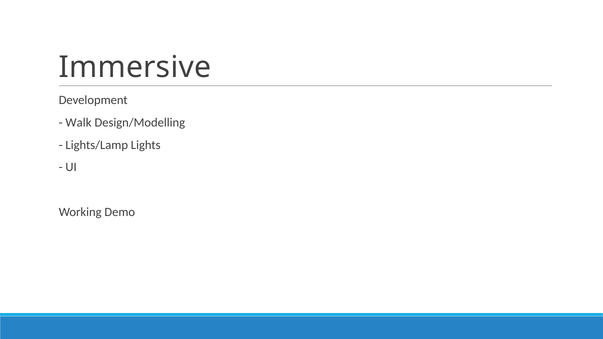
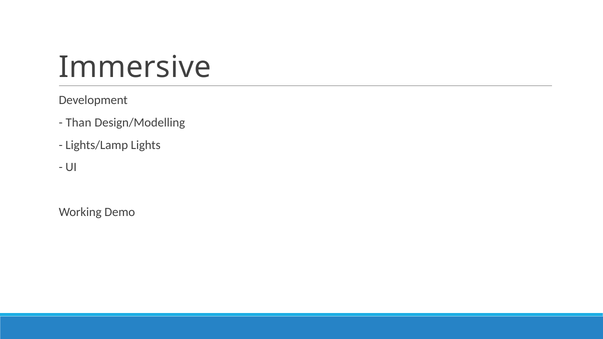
Walk: Walk -> Than (78, 123)
